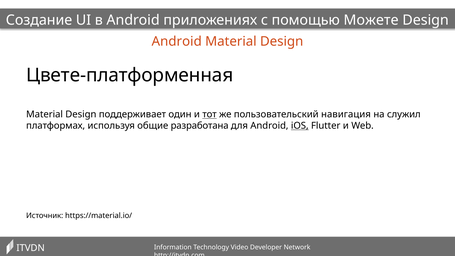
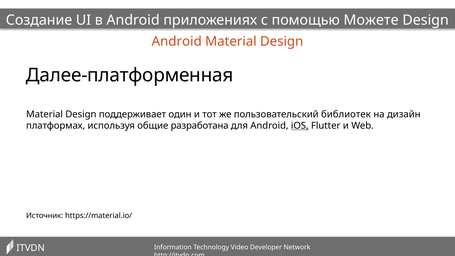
Цвете-платформенная: Цвете-платформенная -> Далее-платформенная (130, 75)
тот underline: present -> none (210, 114)
навигация: навигация -> библиотек (346, 114)
служил: служил -> дизайн (404, 114)
